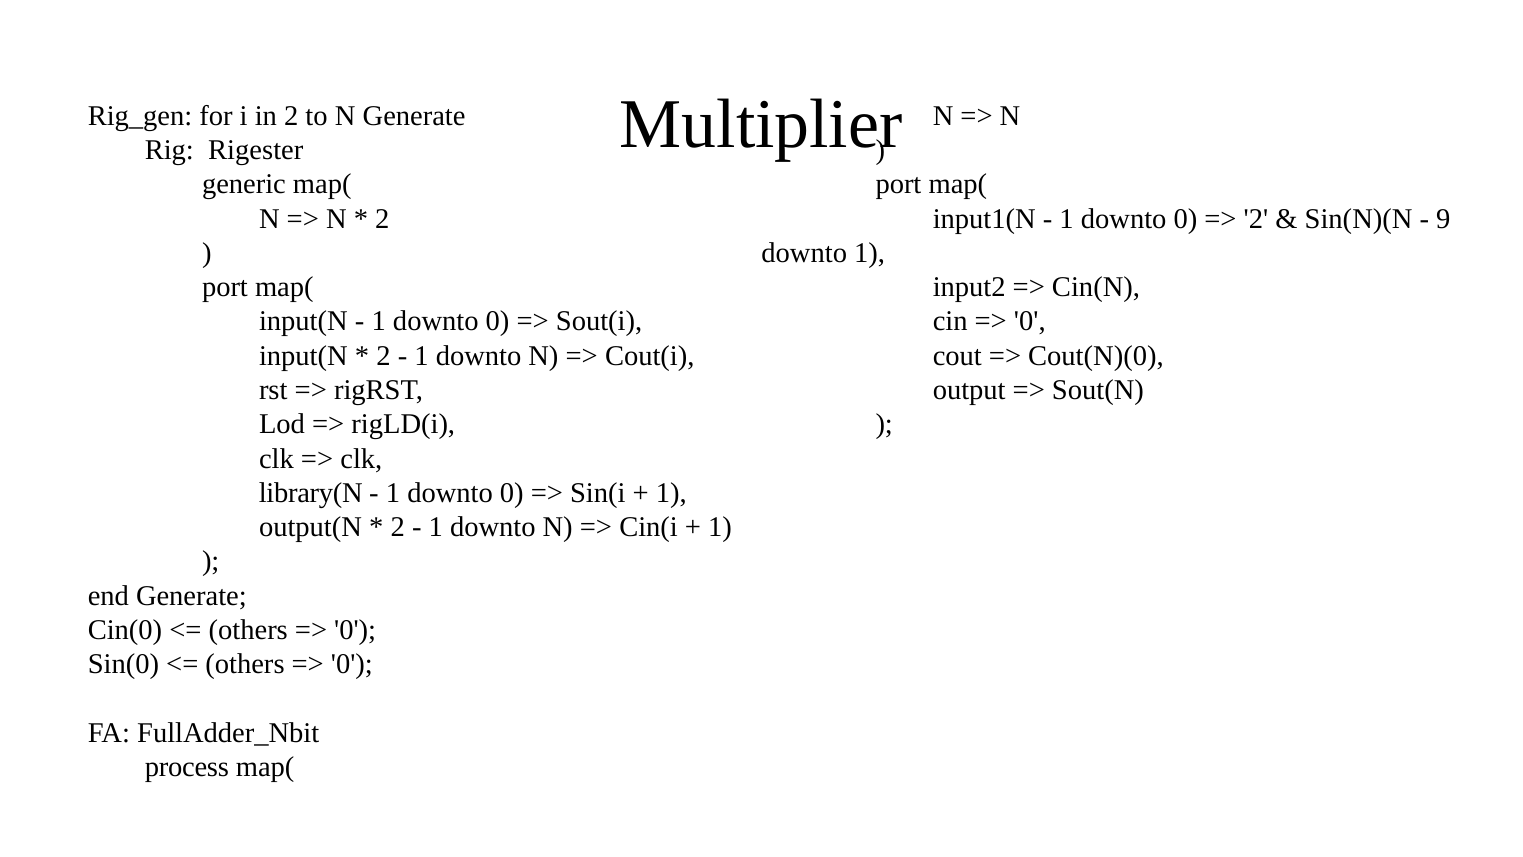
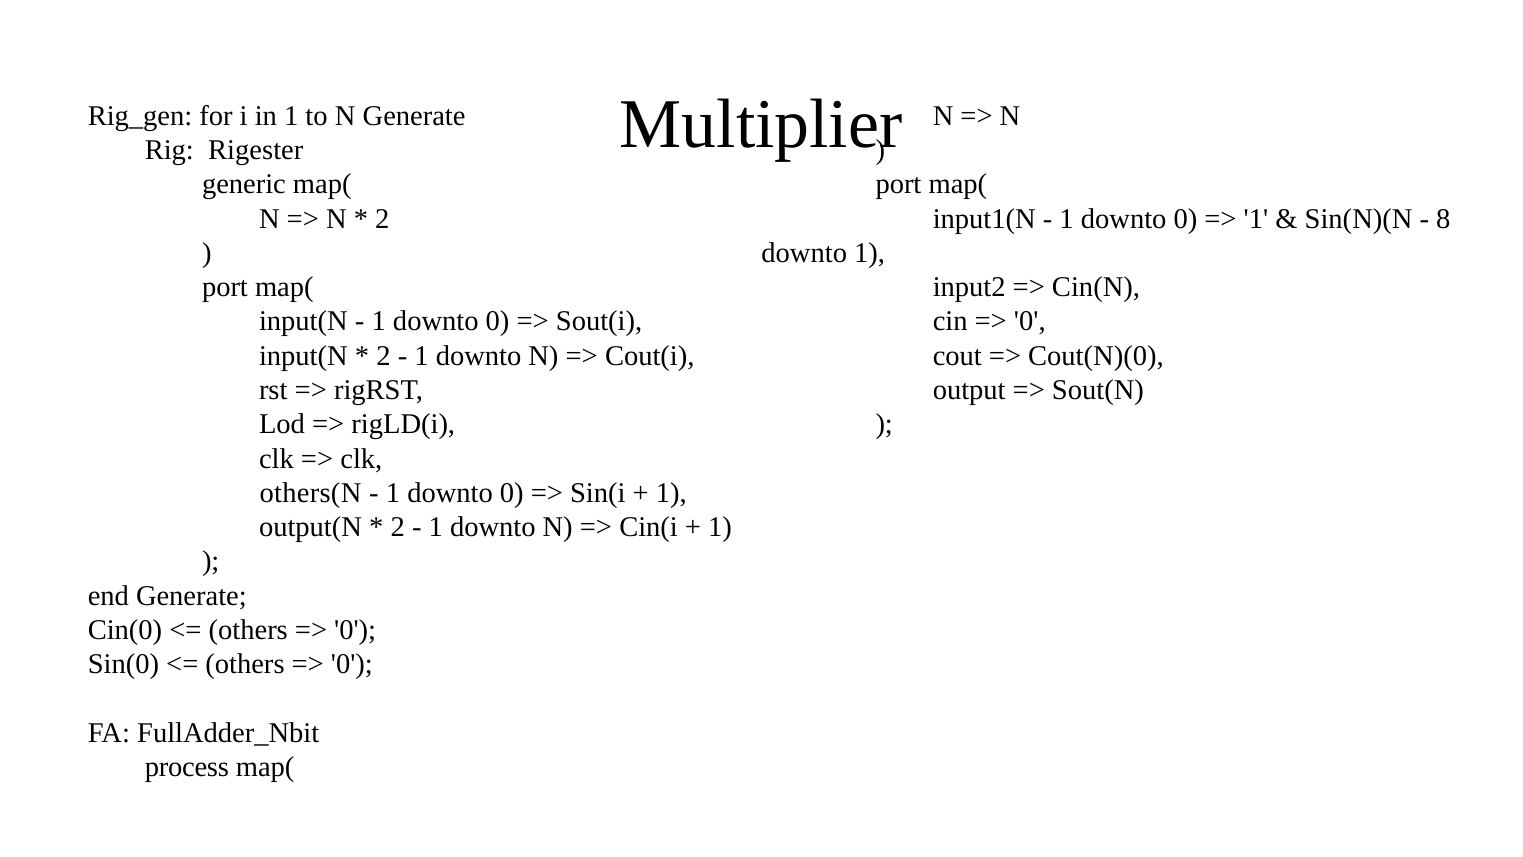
in 2: 2 -> 1 (291, 116)
2: 2 -> 1 (1256, 219)
9: 9 -> 8 (1443, 219)
library(N: library(N -> others(N (310, 493)
